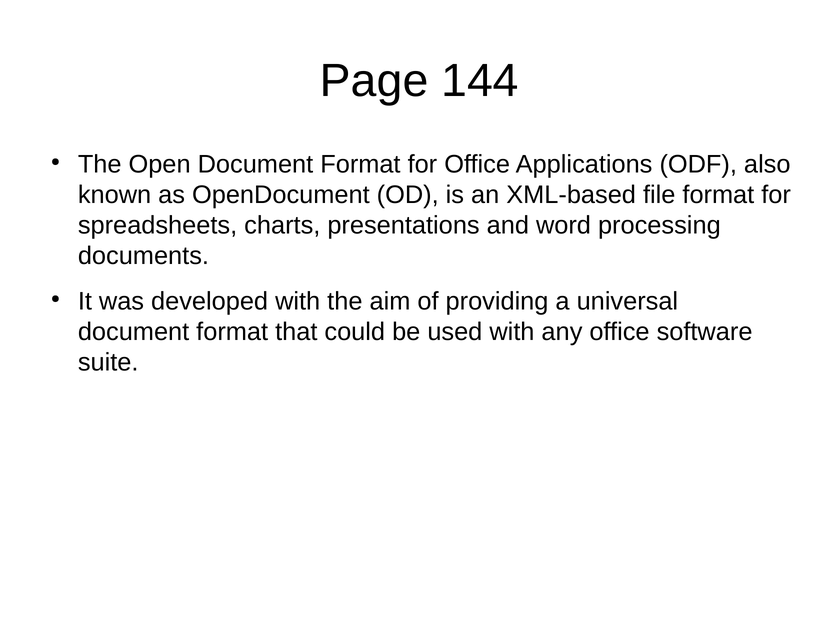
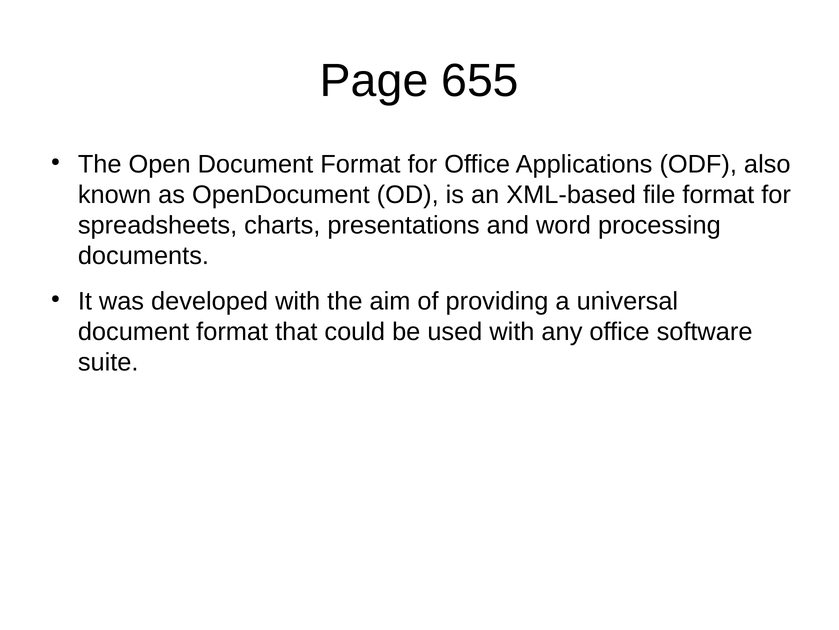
144: 144 -> 655 (480, 81)
